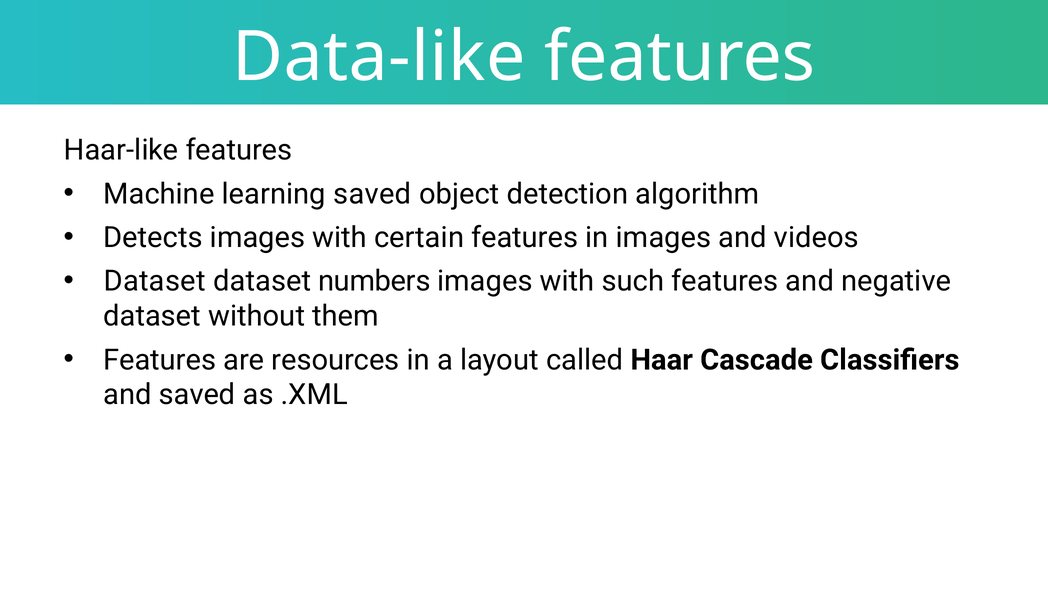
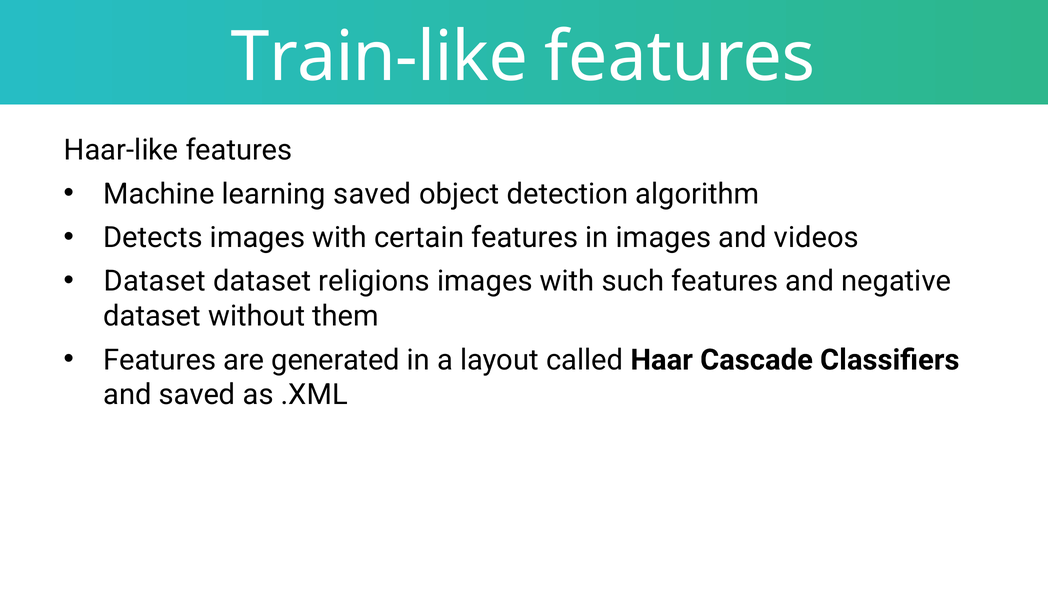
Data-like: Data-like -> Train-like (379, 57)
numbers: numbers -> religions (374, 282)
resources: resources -> generated (336, 360)
